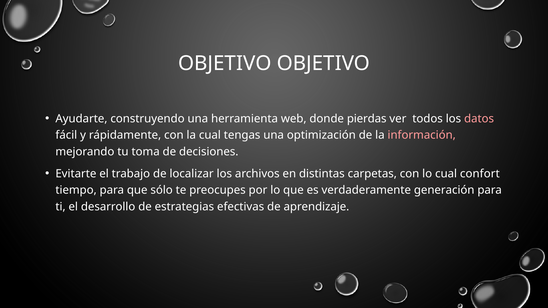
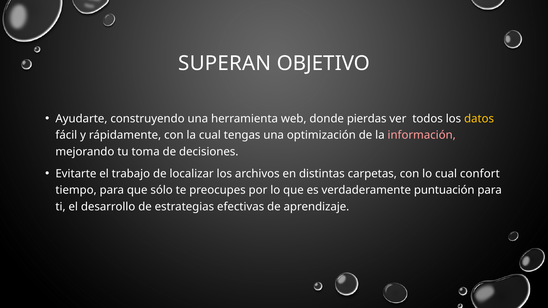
OBJETIVO: OBJETIVO -> SUPERAN (225, 64)
datos colour: pink -> yellow (479, 119)
generación: generación -> puntuación (444, 190)
